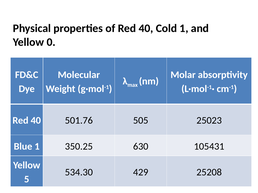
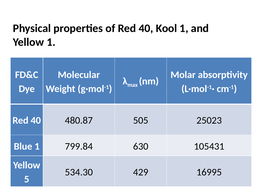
Cold: Cold -> Kool (166, 28)
Yellow 0: 0 -> 1 (51, 42)
501.76: 501.76 -> 480.87 (79, 121)
350.25: 350.25 -> 799.84 (79, 147)
25208: 25208 -> 16995 (209, 173)
